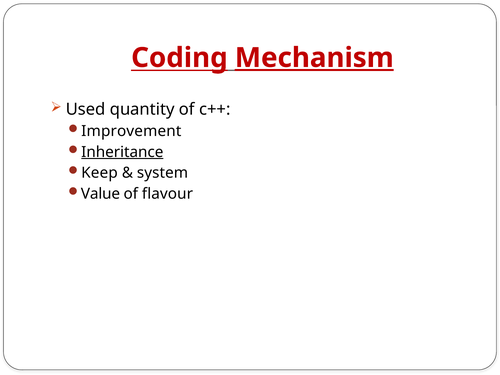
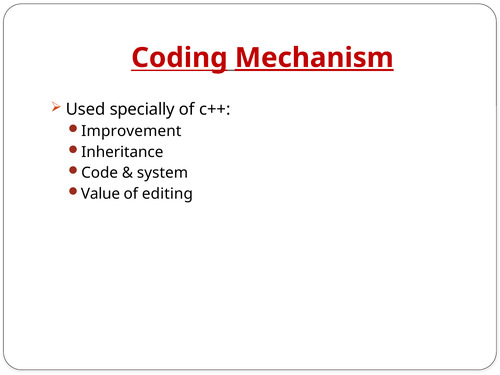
quantity: quantity -> specially (142, 109)
Inheritance underline: present -> none (122, 152)
Keep: Keep -> Code (100, 173)
flavour: flavour -> editing (167, 194)
